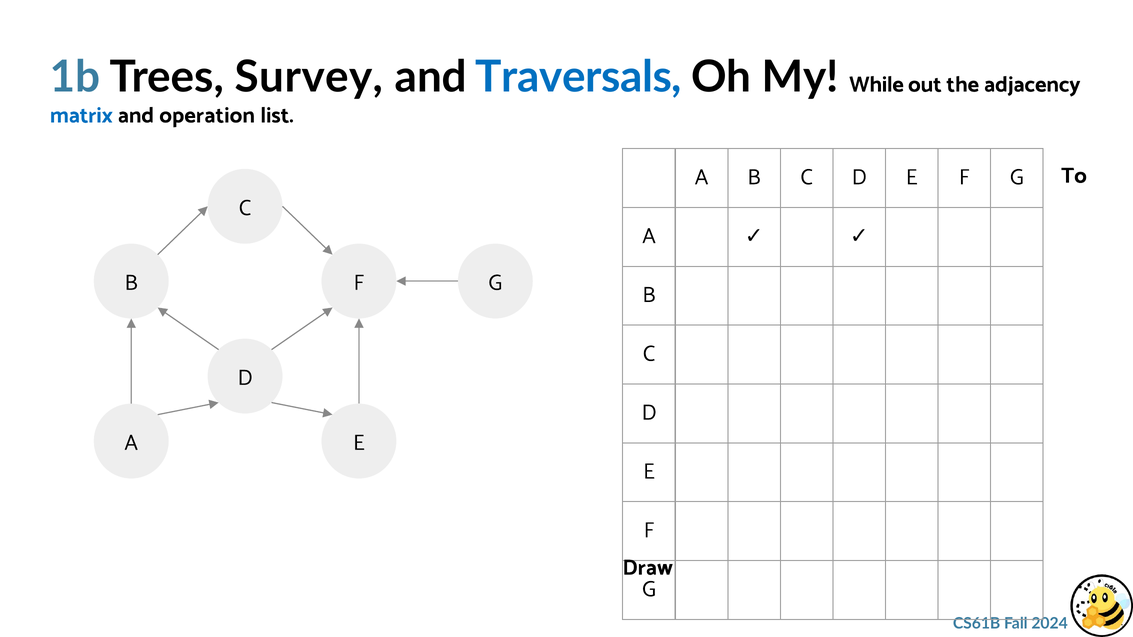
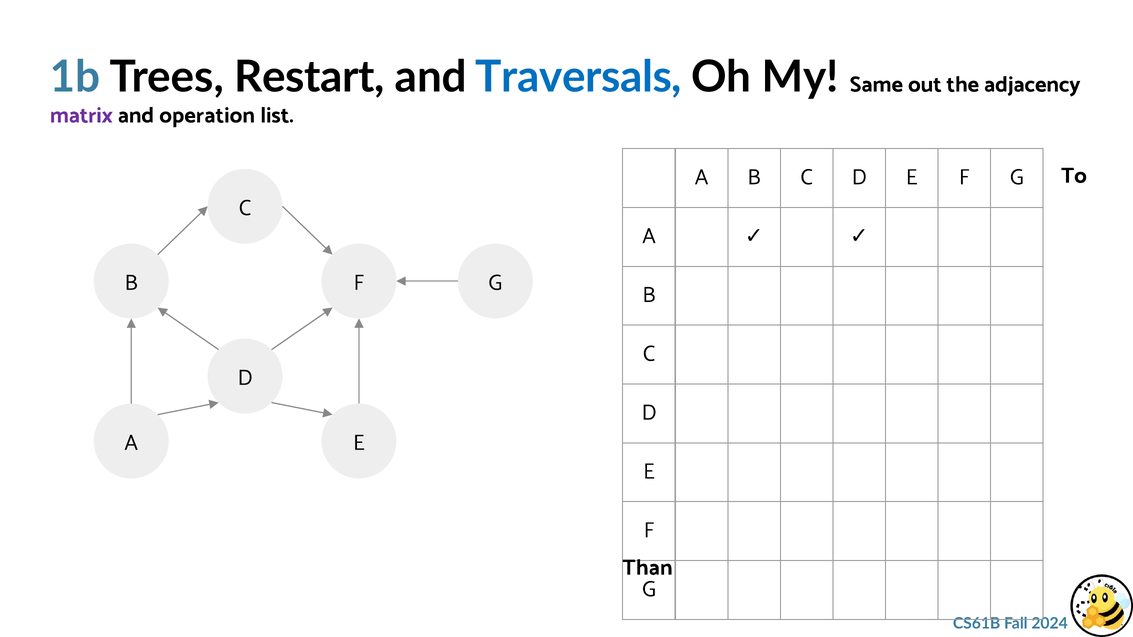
Survey: Survey -> Restart (310, 77)
While: While -> Same (876, 84)
matrix colour: blue -> purple (81, 115)
Draw: Draw -> Than (648, 568)
